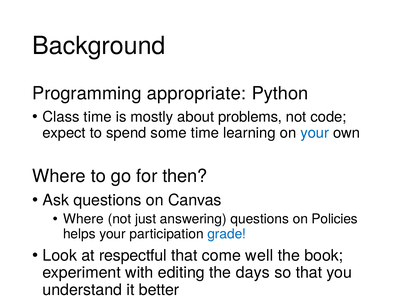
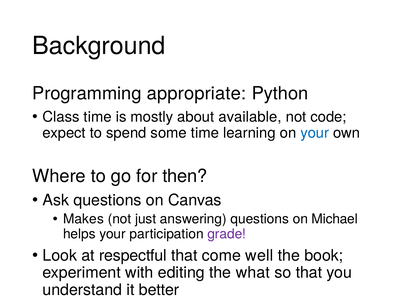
problems: problems -> available (250, 117)
Where: Where -> Makes (83, 219)
Policies: Policies -> Michael (335, 219)
grade colour: blue -> purple (227, 234)
days: days -> what (253, 273)
